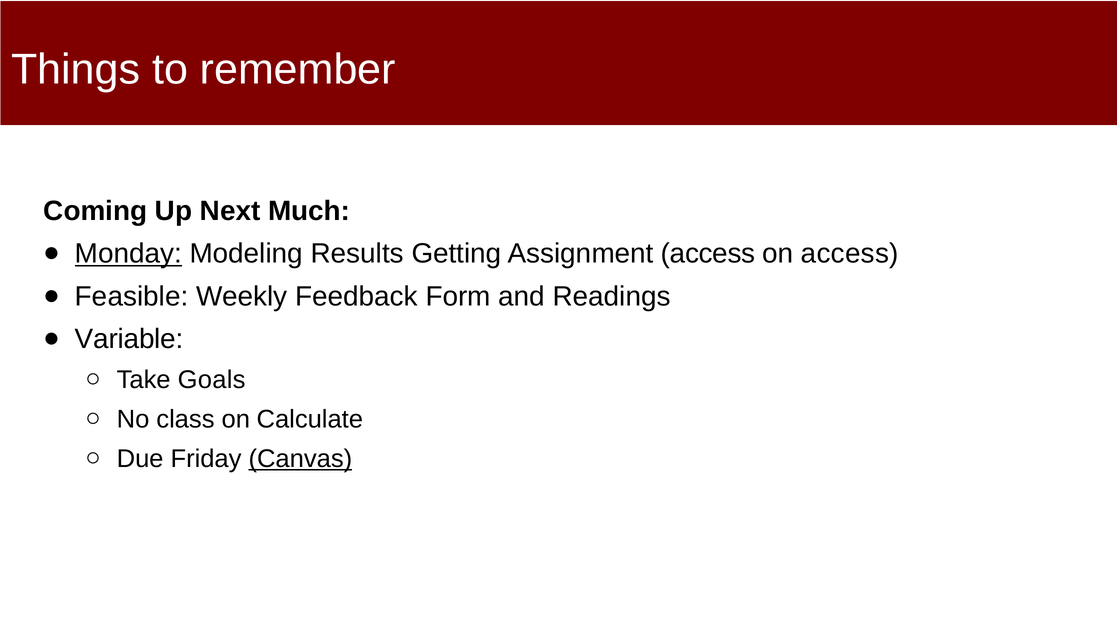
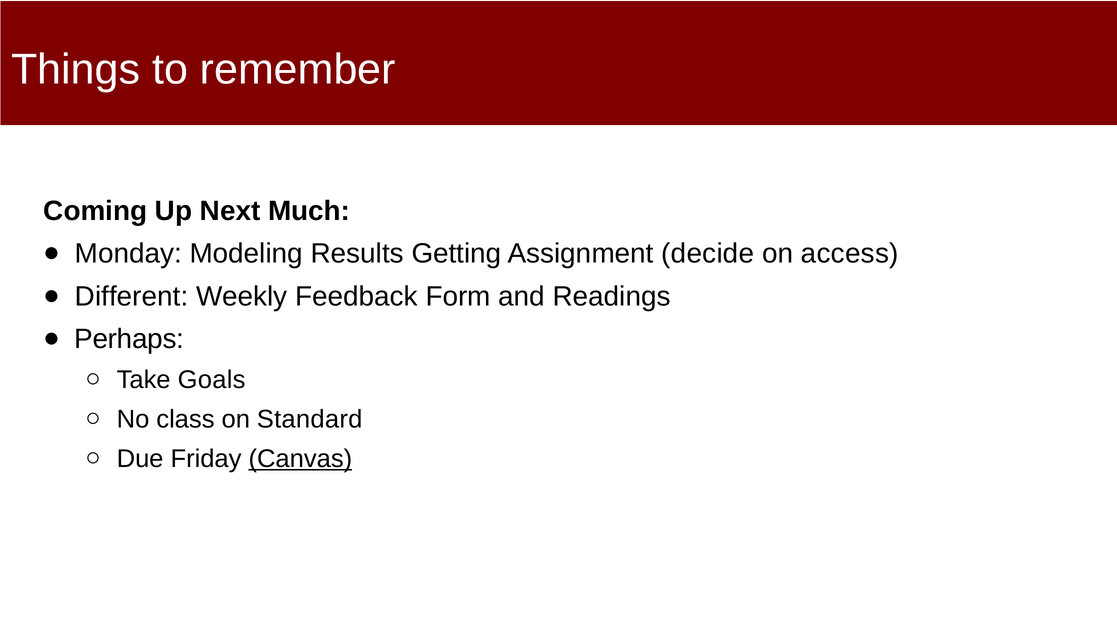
Monday underline: present -> none (128, 254)
Assignment access: access -> decide (708, 254)
Feasible: Feasible -> Different (132, 297)
Variable: Variable -> Perhaps (129, 339)
Calculate: Calculate -> Standard (310, 419)
